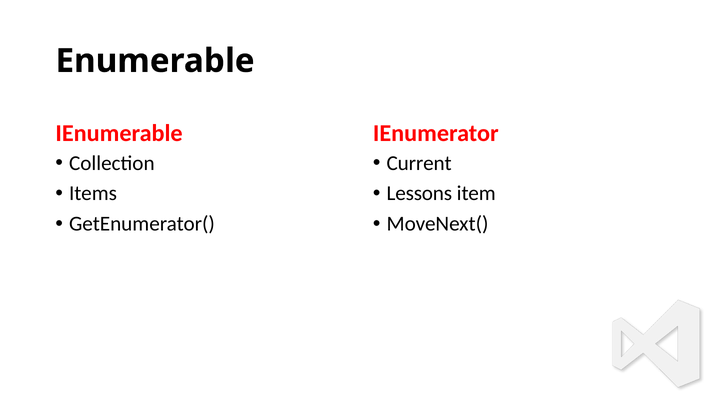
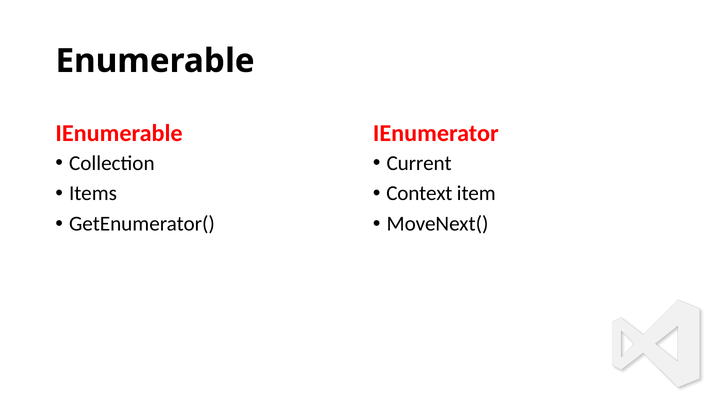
Lessons: Lessons -> Context (419, 194)
